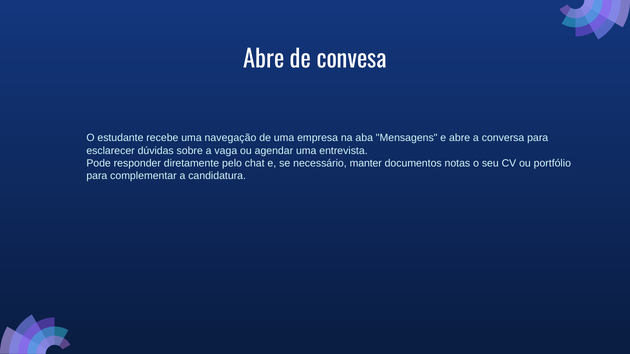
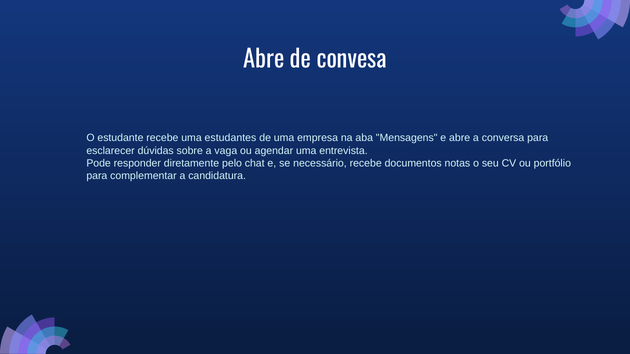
navegação: navegação -> estudantes (230, 138)
necessário manter: manter -> recebe (366, 163)
